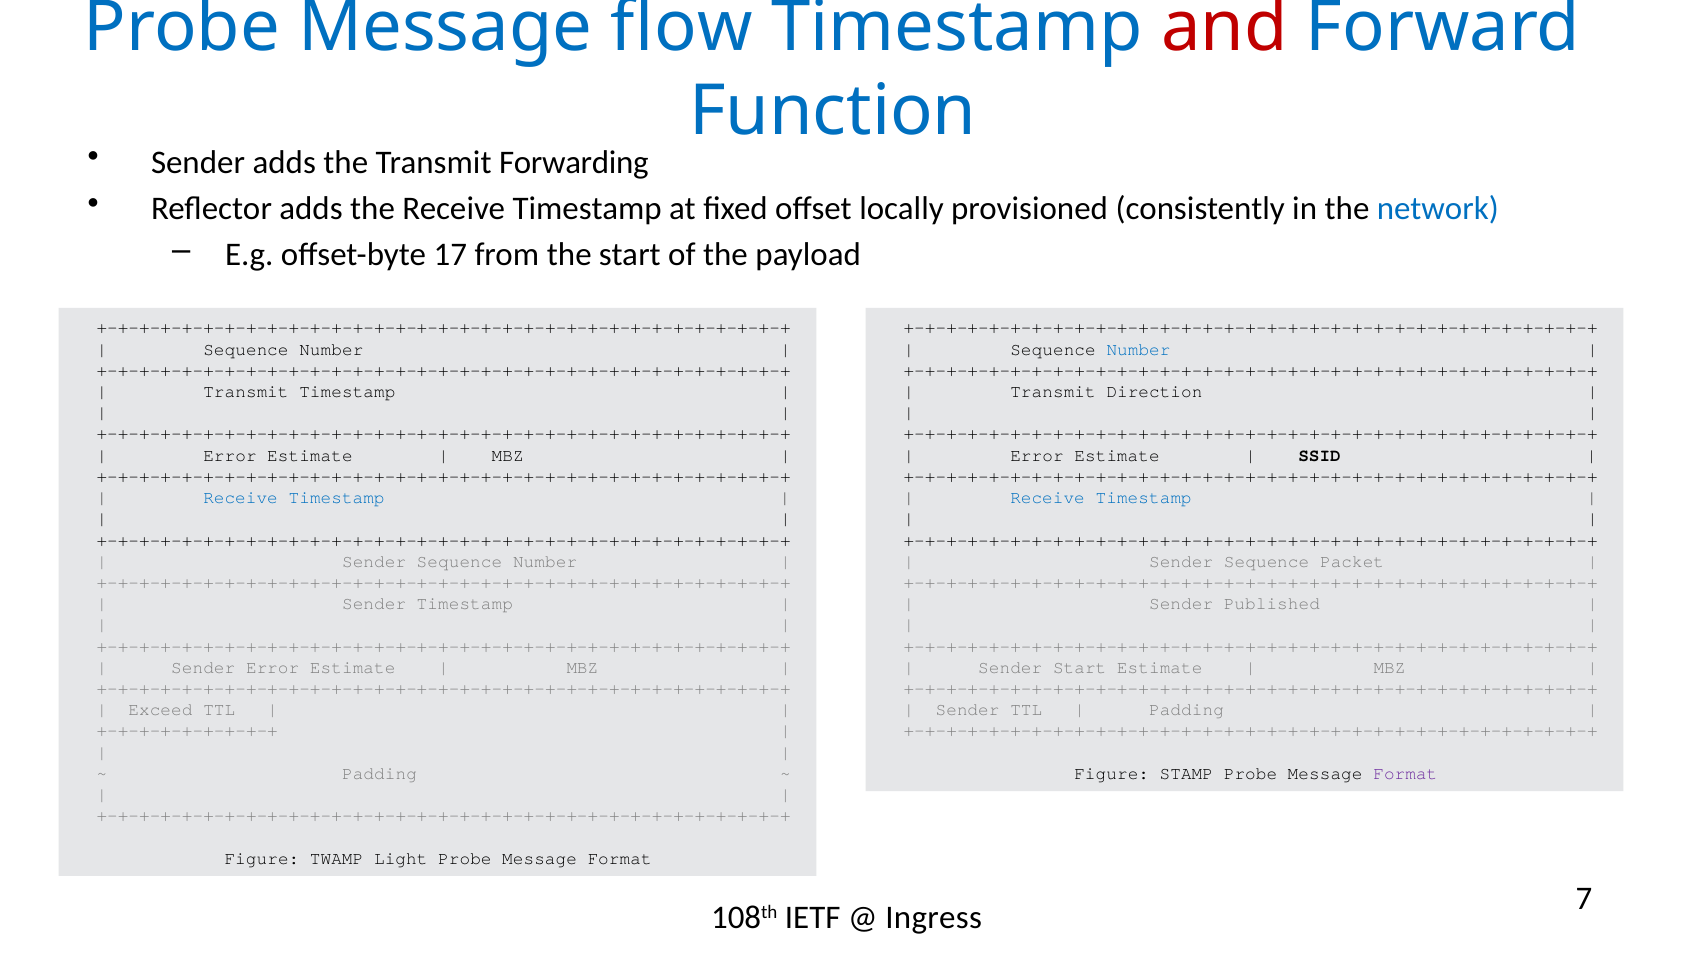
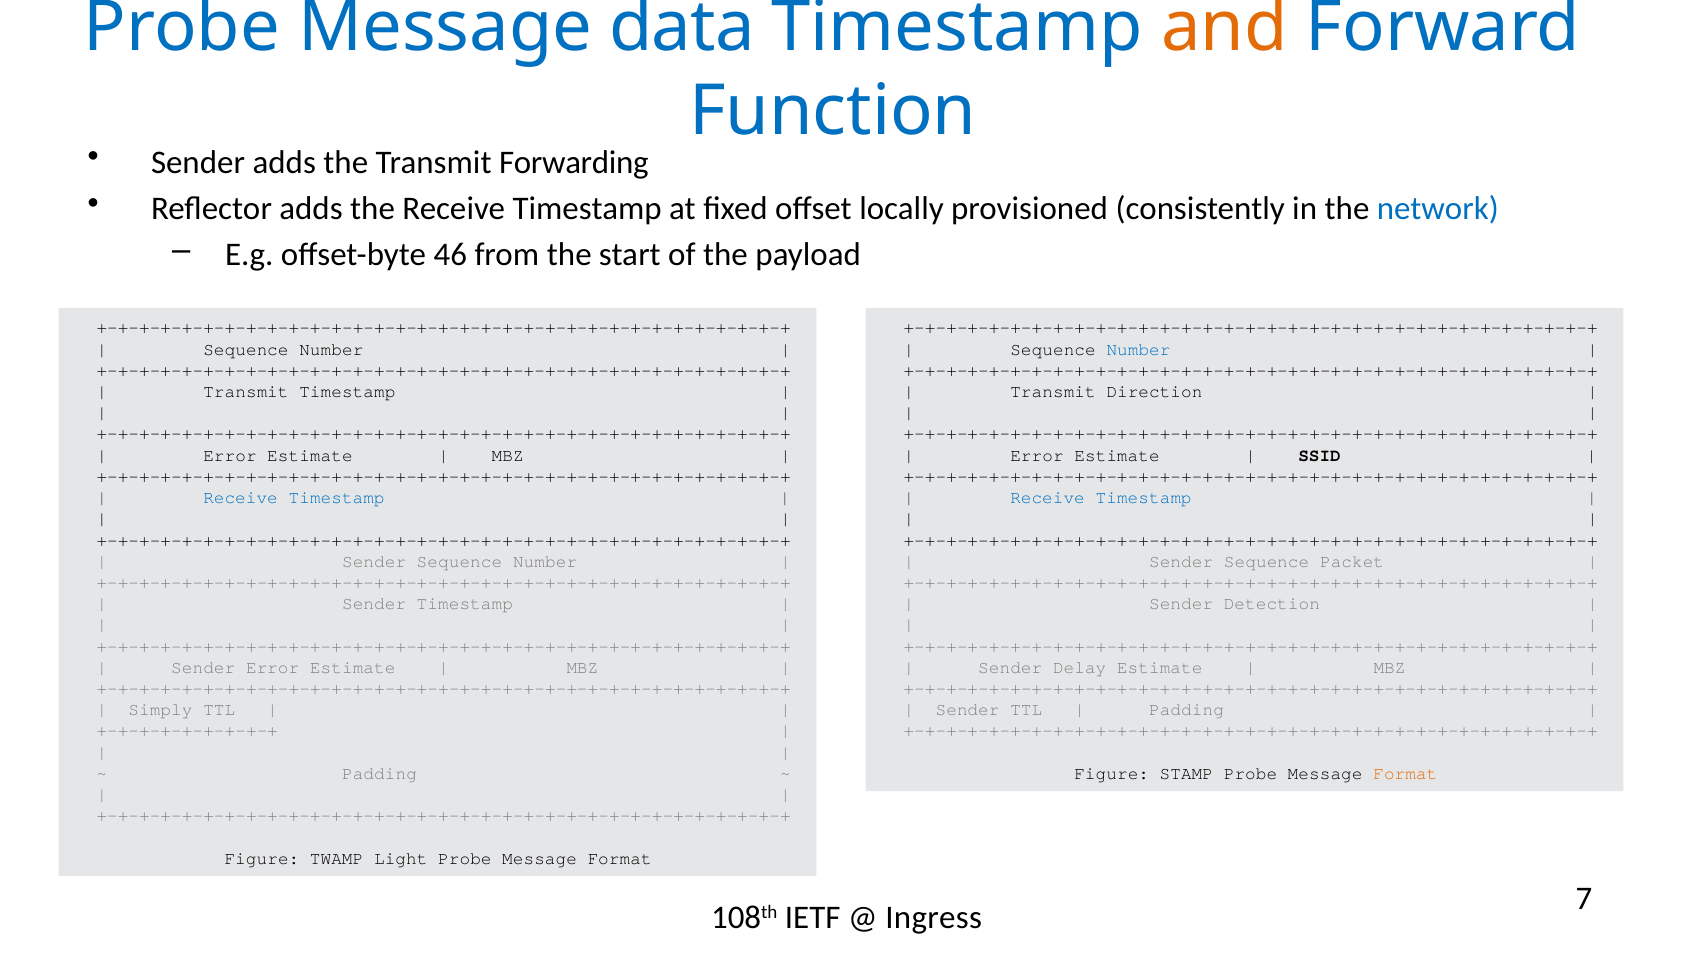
flow: flow -> data (682, 27)
and colour: red -> orange (1224, 27)
17: 17 -> 46 (450, 255)
Published: Published -> Detection (1272, 604)
Sender Start: Start -> Delay (1080, 667)
Exceed: Exceed -> Simply (160, 710)
Format colour: purple -> orange (1405, 773)
